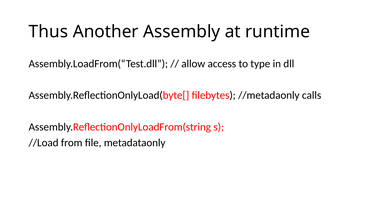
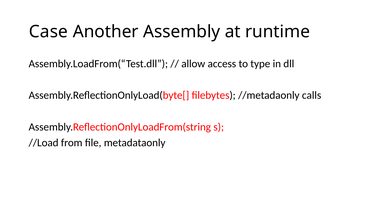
Thus: Thus -> Case (48, 32)
